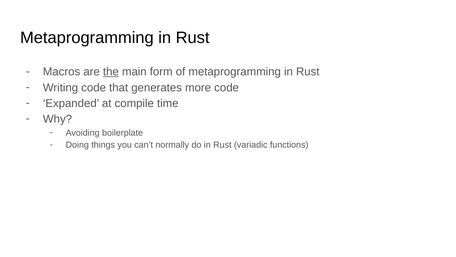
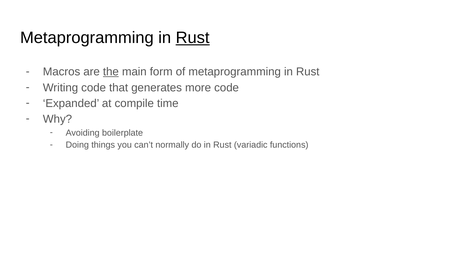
Rust underline: none -> present (193, 38)
